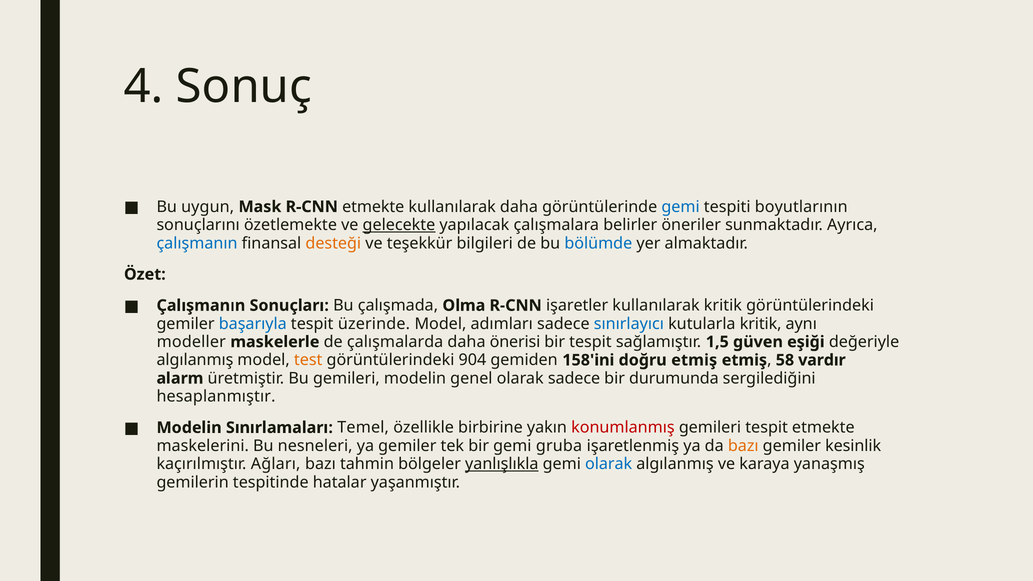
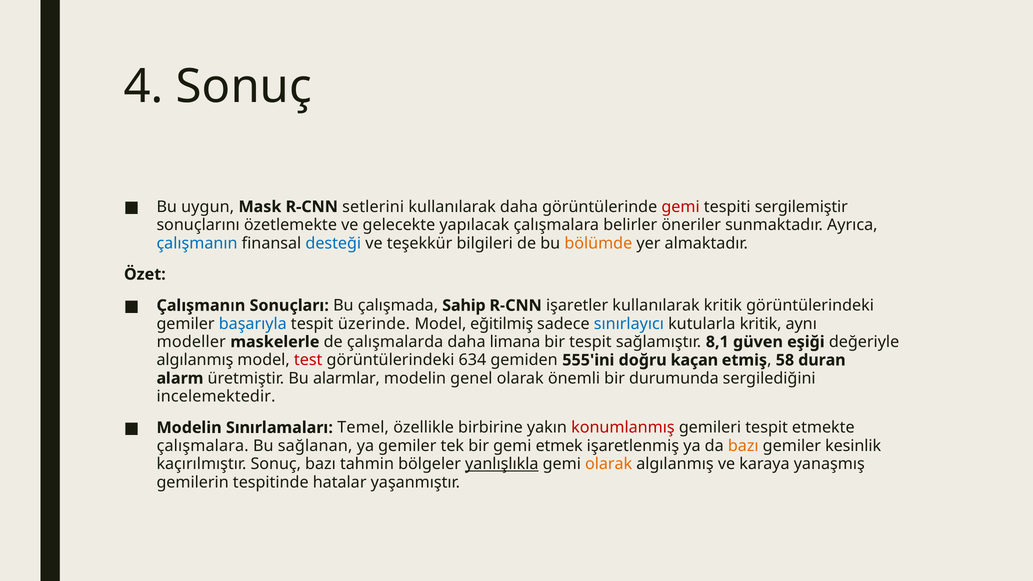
R-CNN etmekte: etmekte -> setlerini (373, 207)
gemi colour: blue -> red (681, 207)
boyutlarının: boyutlarının -> sergilemiştir (801, 207)
gelecekte underline: present -> none (399, 225)
desteği colour: orange -> blue (333, 243)
bölümde colour: blue -> orange (598, 243)
Olma: Olma -> Sahip (464, 306)
adımları: adımları -> eğitilmiş (502, 324)
önerisi: önerisi -> limana (515, 342)
1,5: 1,5 -> 8,1 (717, 342)
test colour: orange -> red (308, 360)
904: 904 -> 634 (472, 360)
158'ini: 158'ini -> 555'ini (588, 360)
doğru etmiş: etmiş -> kaçan (694, 360)
vardır: vardır -> duran (822, 360)
Bu gemileri: gemileri -> alarmlar (346, 378)
olarak sadece: sadece -> önemli (574, 378)
hesaplanmıştır: hesaplanmıştır -> incelemektedir (216, 397)
maskelerini: maskelerini -> çalışmalara (203, 446)
nesneleri: nesneleri -> sağlanan (315, 446)
gruba: gruba -> etmek (559, 446)
kaçırılmıştır Ağları: Ağları -> Sonuç (276, 464)
olarak colour: blue -> orange (609, 464)
